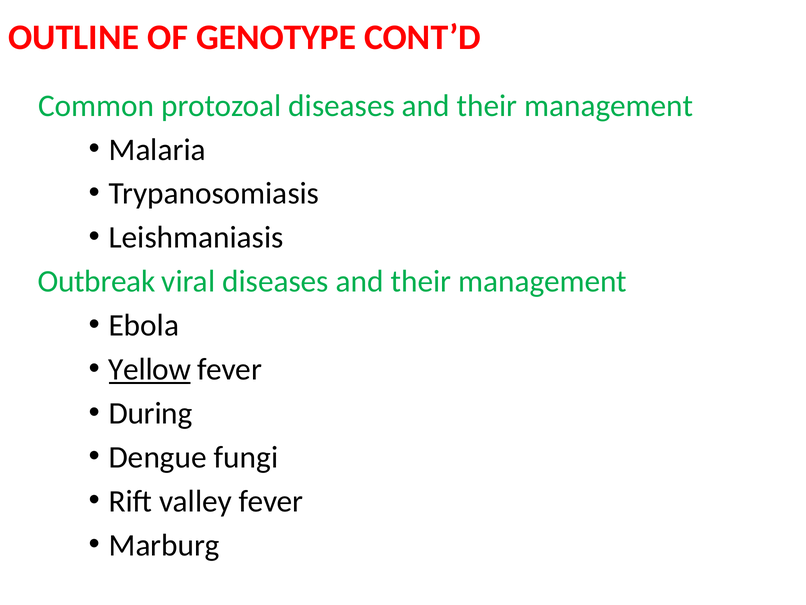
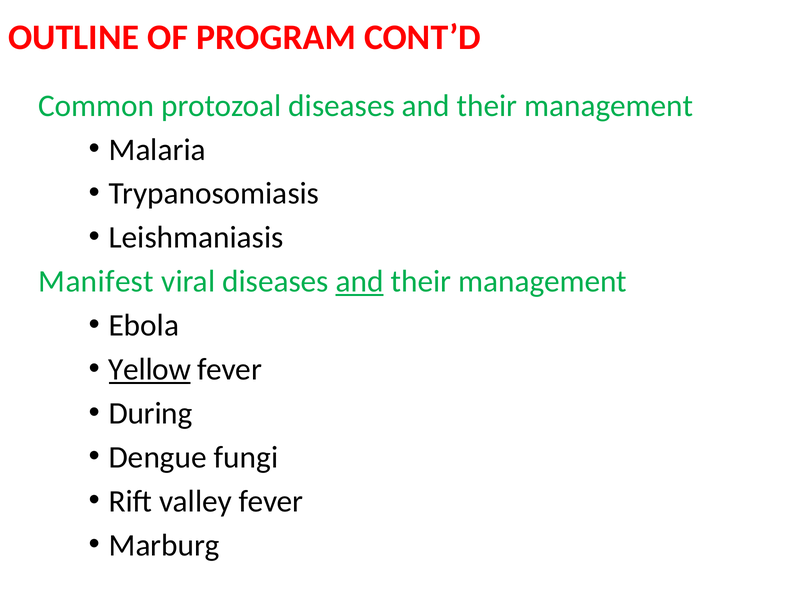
GENOTYPE: GENOTYPE -> PROGRAM (276, 37)
Outbreak: Outbreak -> Manifest (96, 281)
and underline: none -> present (360, 281)
